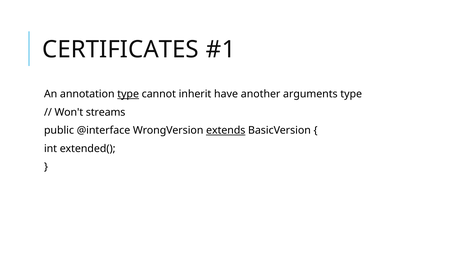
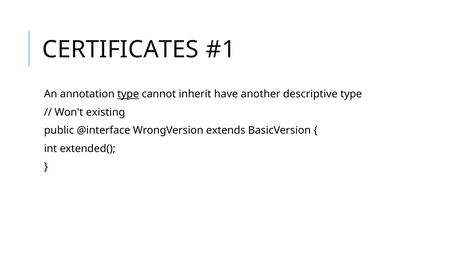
arguments: arguments -> descriptive (310, 94)
streams: streams -> existing (106, 112)
extends underline: present -> none (226, 130)
